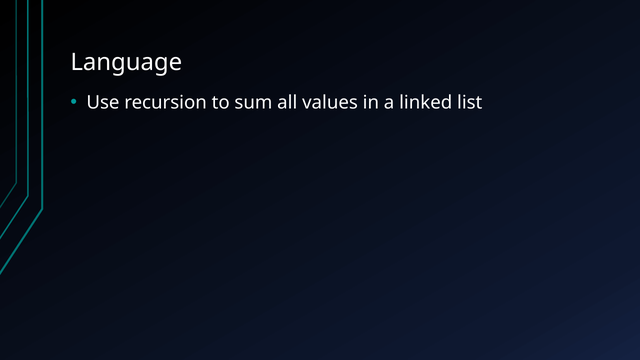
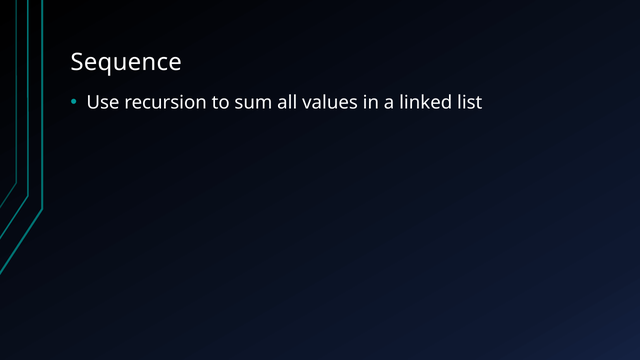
Language: Language -> Sequence (126, 62)
